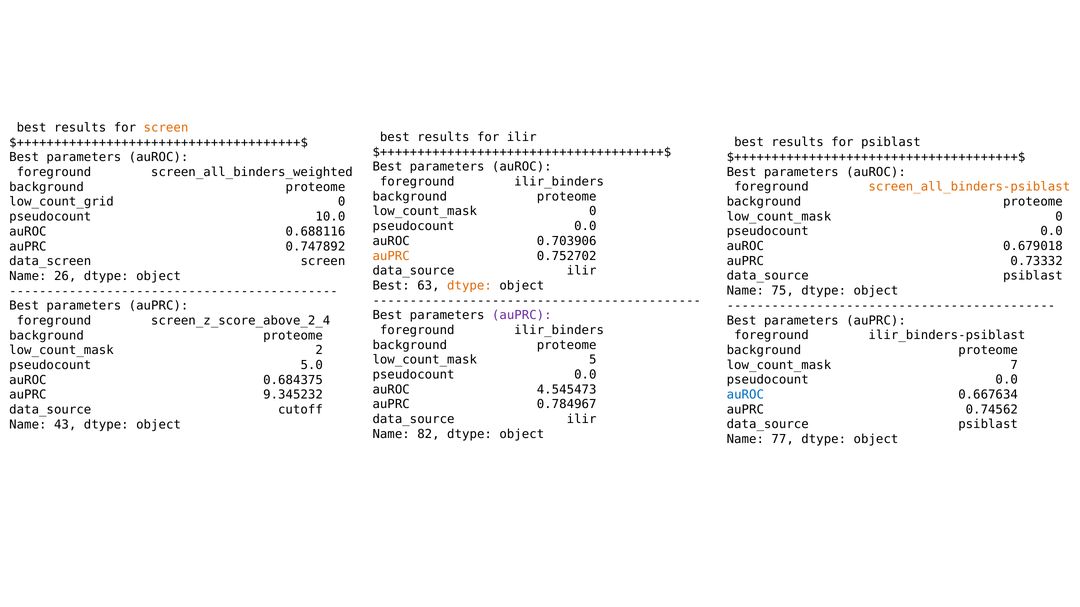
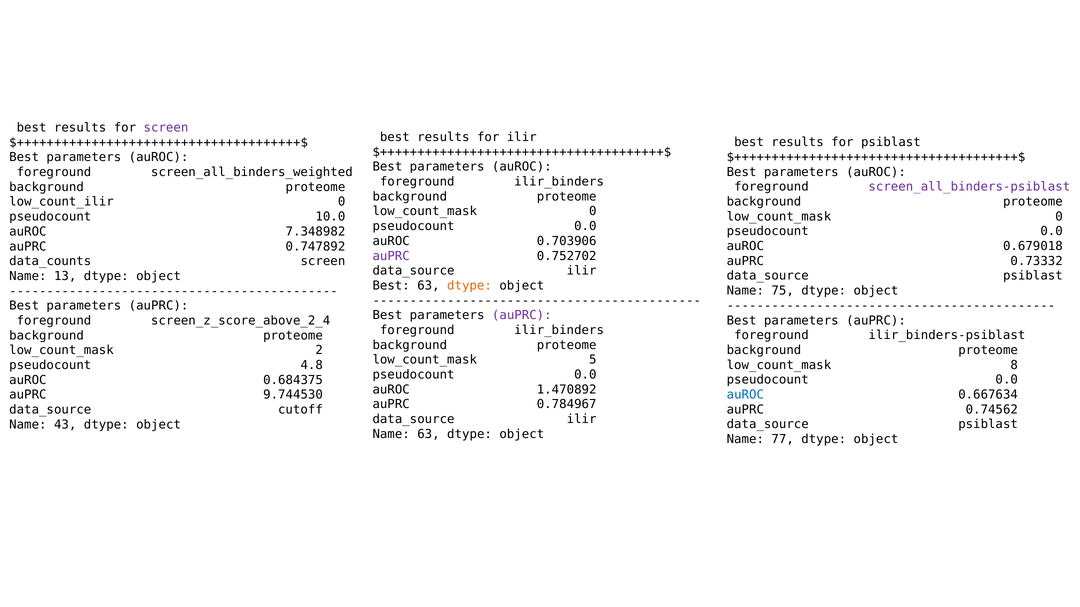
screen colour: orange -> purple (166, 128)
screen_all_binders-psiblast colour: orange -> purple (969, 187)
low_count_grid: low_count_grid -> low_count_ilir (62, 202)
0.688116: 0.688116 -> 7.348982 (315, 232)
auPRC colour: orange -> purple (391, 256)
data_screen: data_screen -> data_counts (50, 261)
26: 26 -> 13 (65, 276)
7: 7 -> 8 (1014, 365)
5.0: 5.0 -> 4.8 (312, 366)
4.545473: 4.545473 -> 1.470892 (567, 390)
9.345232: 9.345232 -> 9.744530 (293, 395)
Name 82: 82 -> 63 (428, 434)
